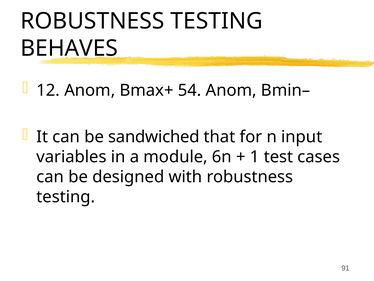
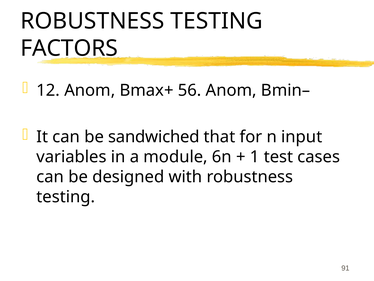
BEHAVES: BEHAVES -> FACTORS (69, 48)
54: 54 -> 56 (190, 90)
